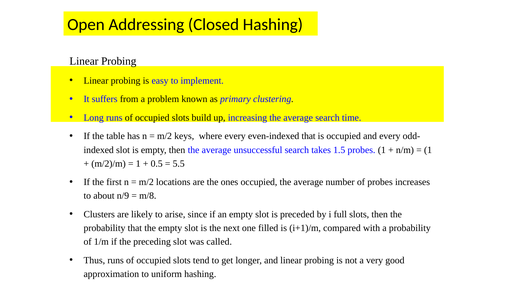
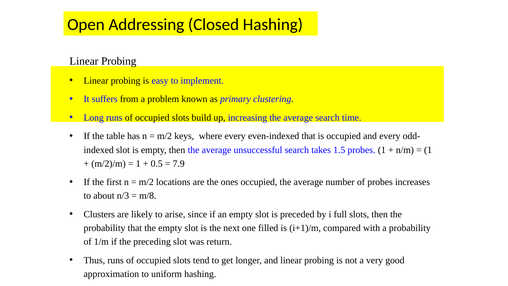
5.5: 5.5 -> 7.9 (179, 163)
n/9: n/9 -> n/3 (123, 196)
called: called -> return (219, 242)
